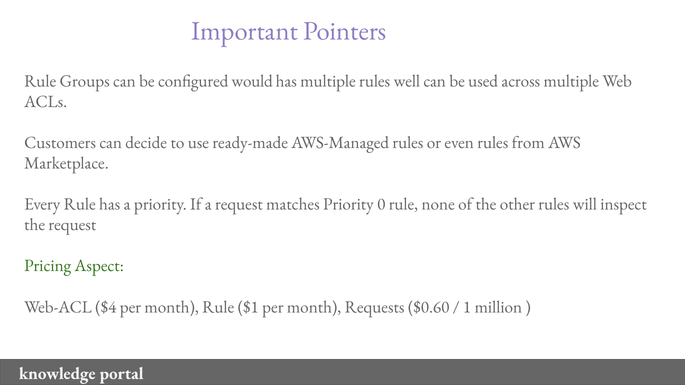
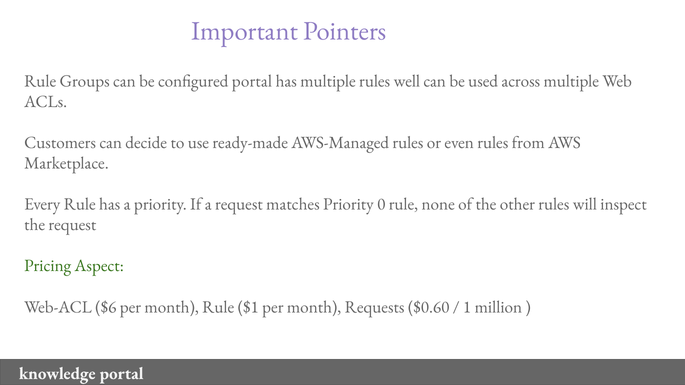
configured would: would -> portal (252, 81)
$4: $4 -> $6 (106, 307)
